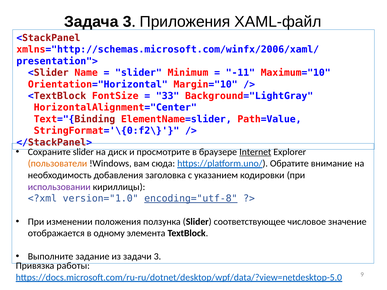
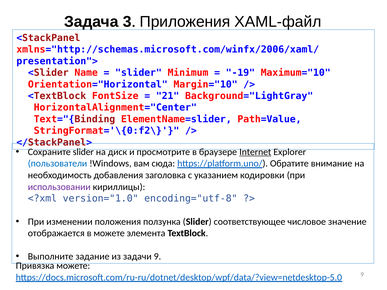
-11: -11 -> -19 (240, 73)
33: 33 -> 21 (168, 96)
пользователи colour: orange -> blue (58, 164)
encoding="utf-8 underline: present -> none (191, 199)
в одному: одному -> можете (109, 233)
задачи 3: 3 -> 9 (157, 257)
Привязка работы: работы -> можете (73, 266)
